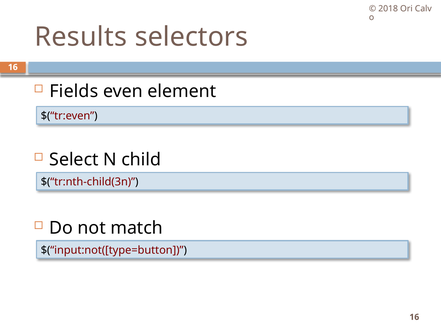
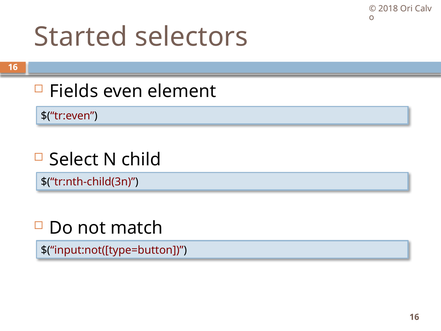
Results: Results -> Started (81, 37)
